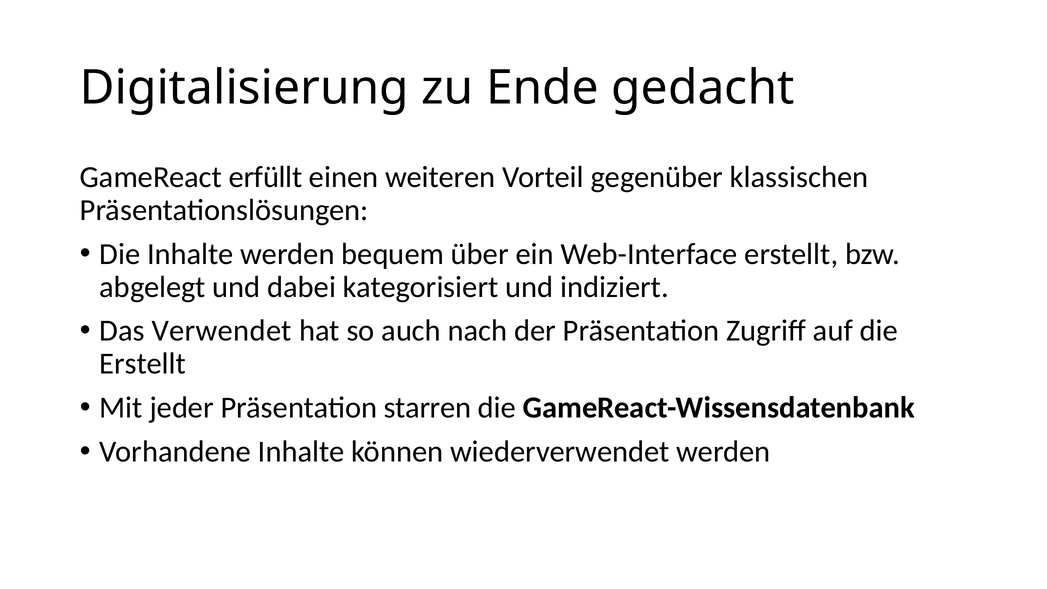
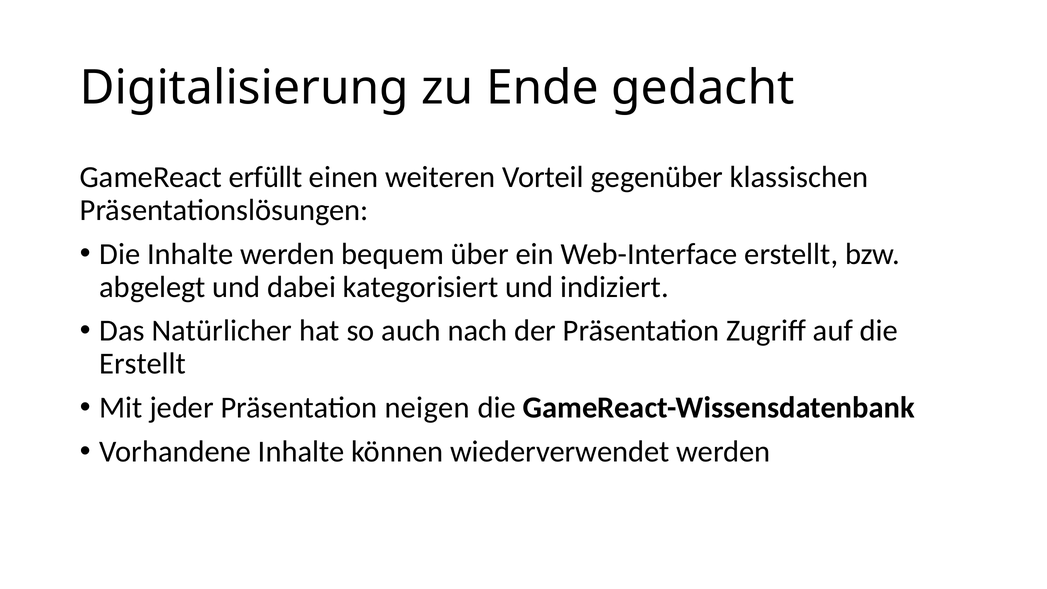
Verwendet: Verwendet -> Natürlicher (222, 331)
starren: starren -> neigen (427, 408)
